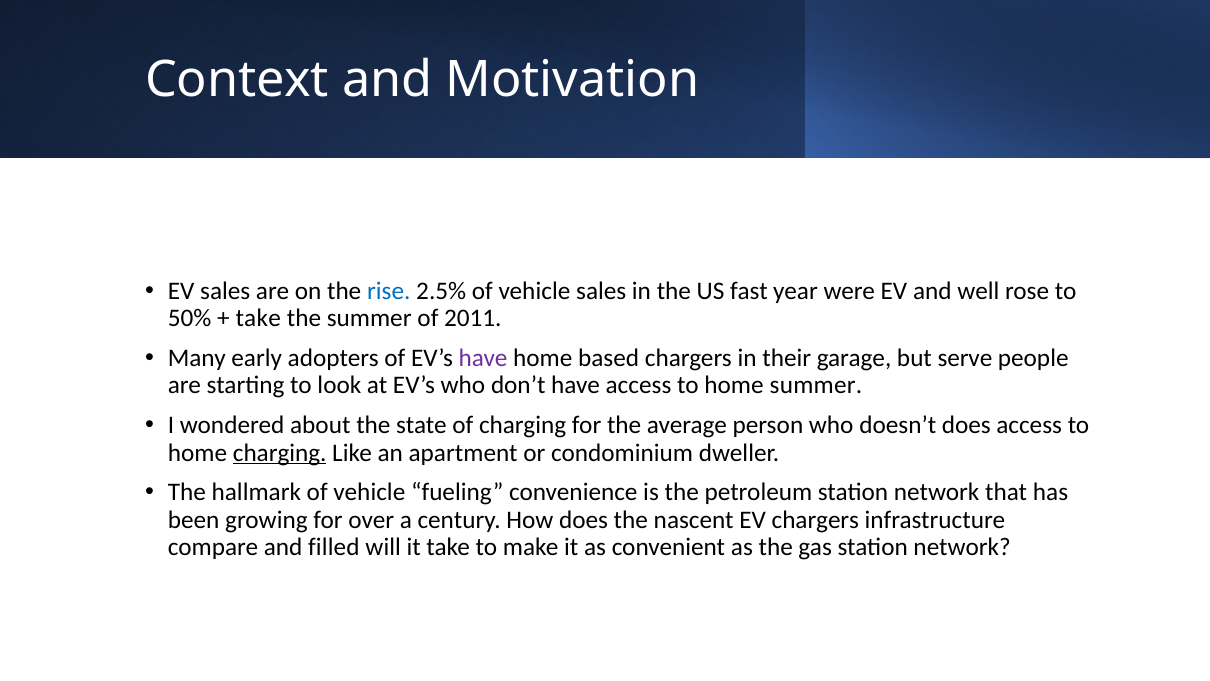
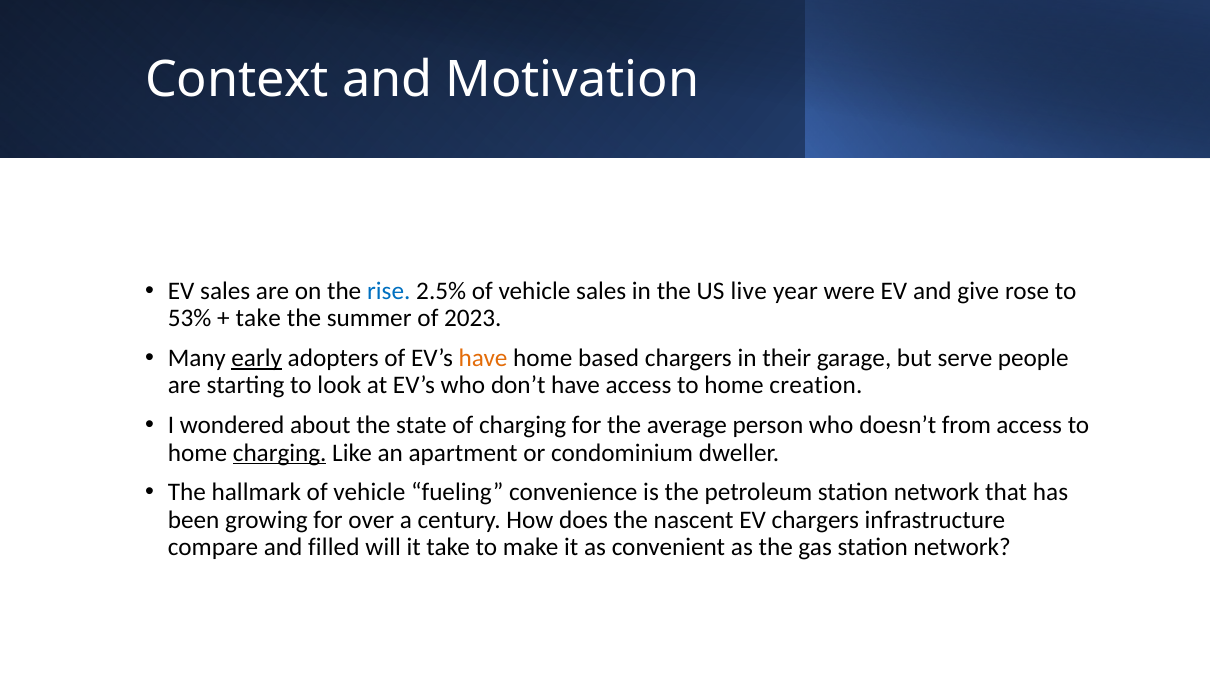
fast: fast -> live (749, 291)
well: well -> give (978, 291)
50%: 50% -> 53% (190, 318)
2011: 2011 -> 2023 (473, 318)
early underline: none -> present (257, 358)
have colour: purple -> orange (483, 358)
home summer: summer -> creation (816, 385)
doesn’t does: does -> from (966, 425)
